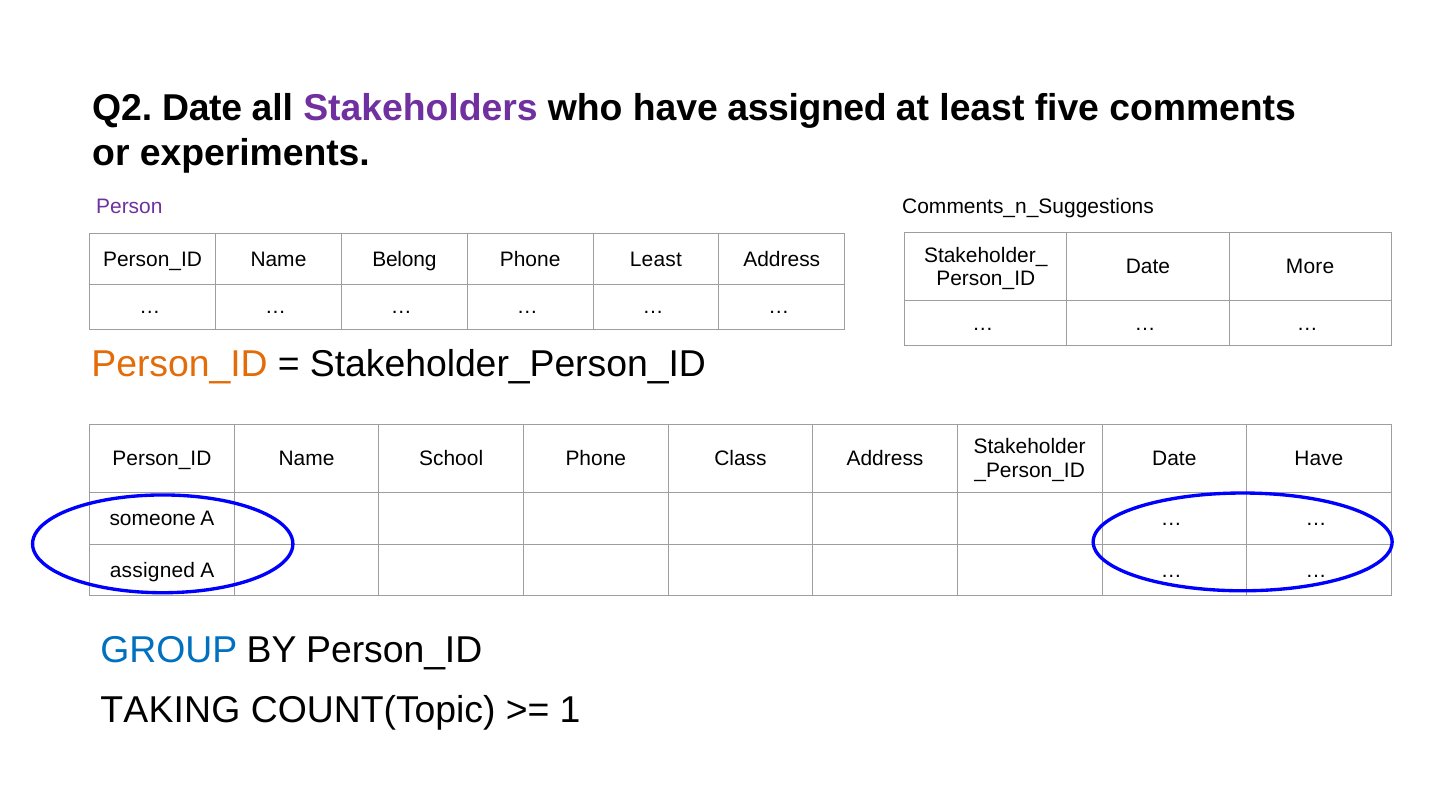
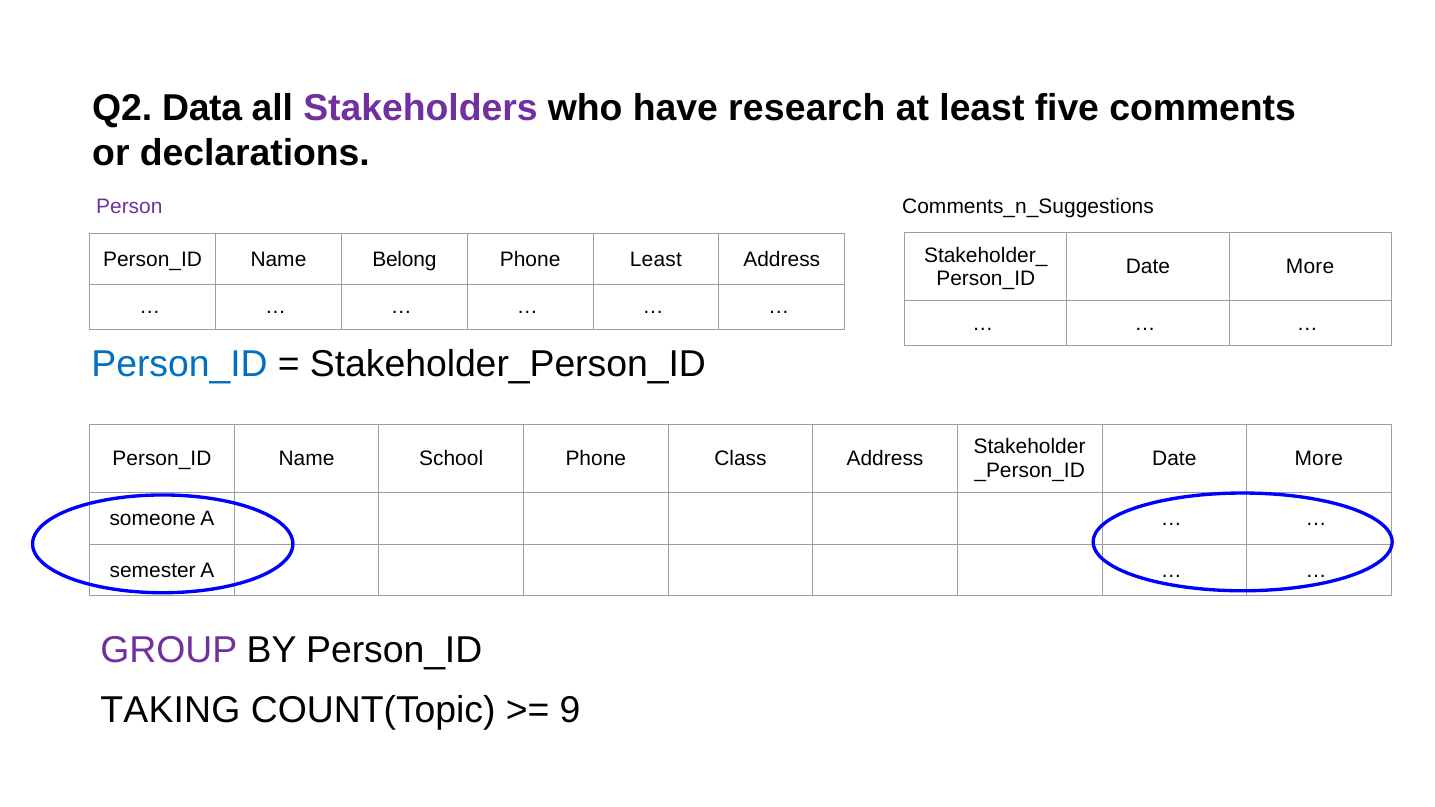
Q2 Date: Date -> Data (202, 109)
have assigned: assigned -> research (807, 109)
experiments: experiments -> declarations (255, 153)
Person_ID colour: orange -> blue (180, 364)
Have: Have -> More (1319, 459)
assigned: assigned -> semester (153, 571)
GROUP colour: blue -> purple (169, 650)
1: 1 -> 9 (570, 710)
